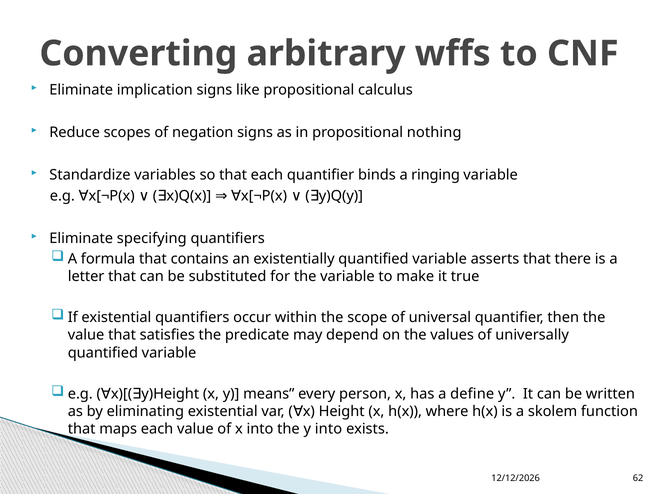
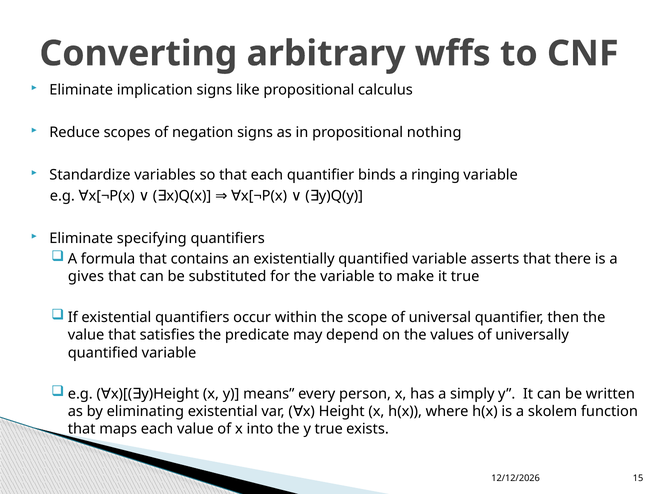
letter: letter -> gives (86, 277)
define: define -> simply (472, 394)
y into: into -> true (329, 429)
62: 62 -> 15 (638, 479)
